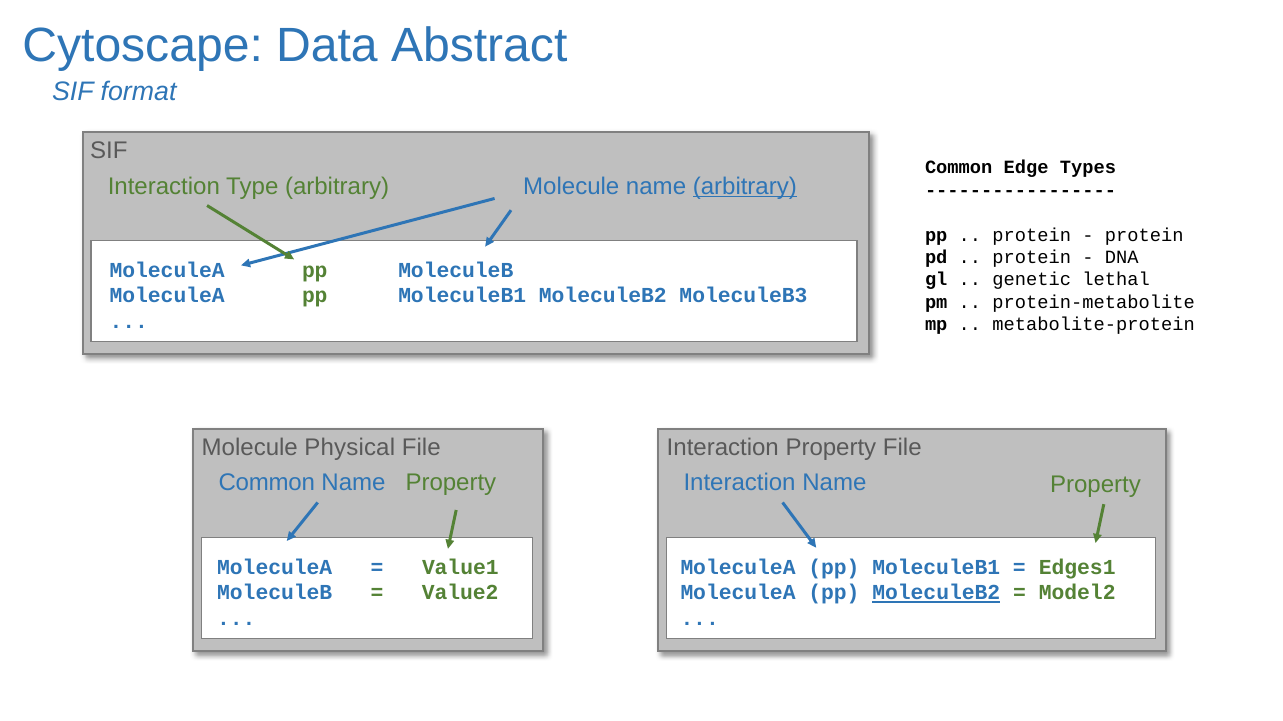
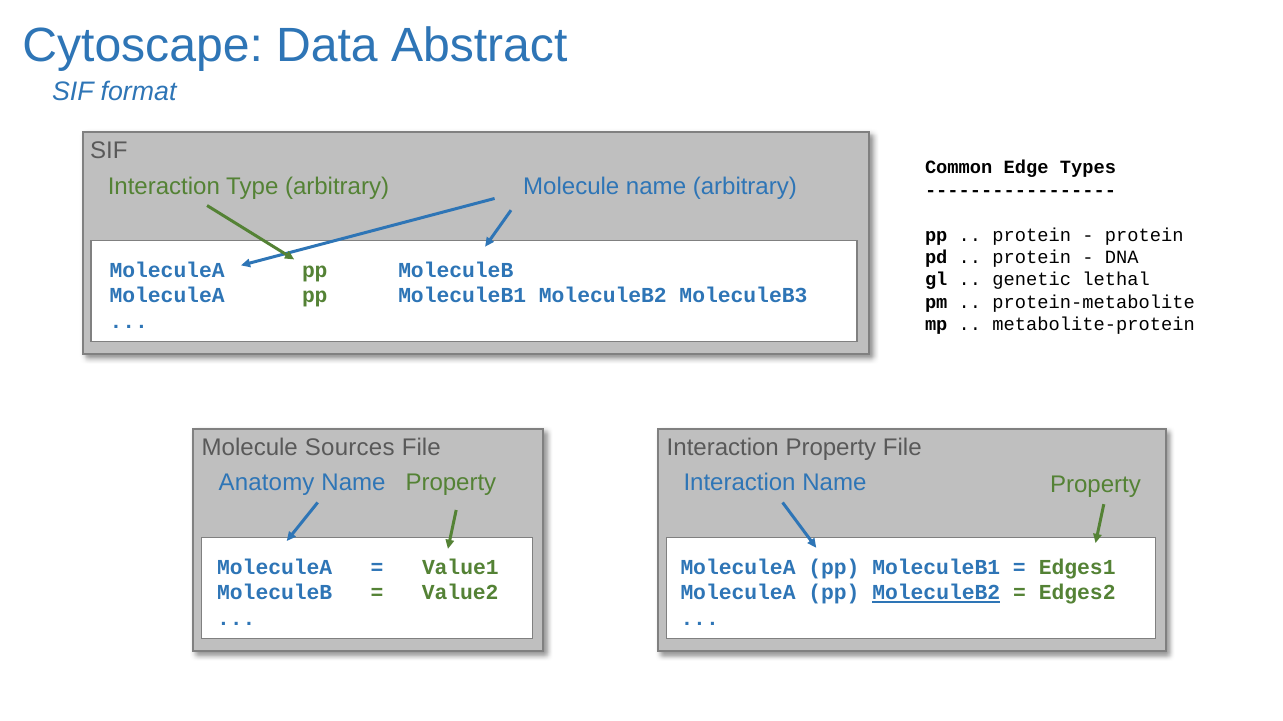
arbitrary underline: present -> none (745, 186)
Physical: Physical -> Sources (350, 447)
Common: Common -> Anatomy (267, 483)
Model2: Model2 -> Edges2 (1077, 593)
